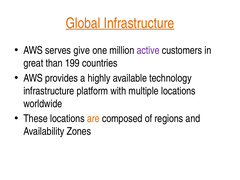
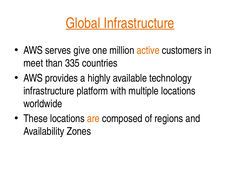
active colour: purple -> orange (148, 50)
great: great -> meet (33, 63)
199: 199 -> 335 (72, 63)
